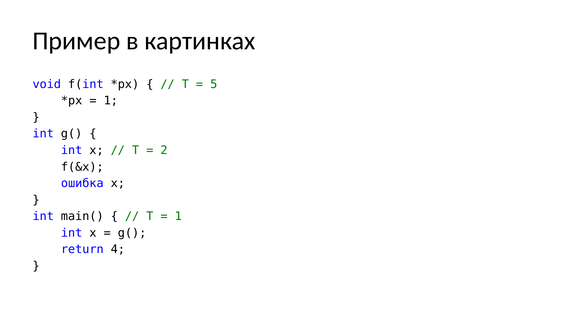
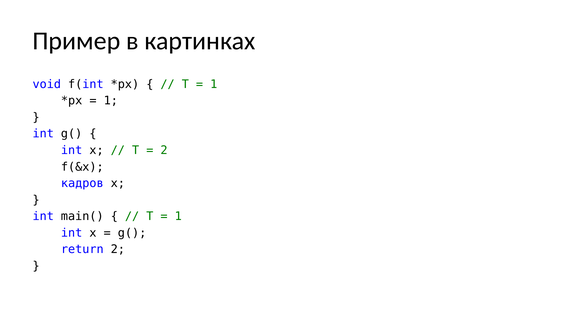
5: 5 -> 1 (214, 84)
ошибка: ошибка -> кадров (82, 184)
return 4: 4 -> 2 (118, 250)
